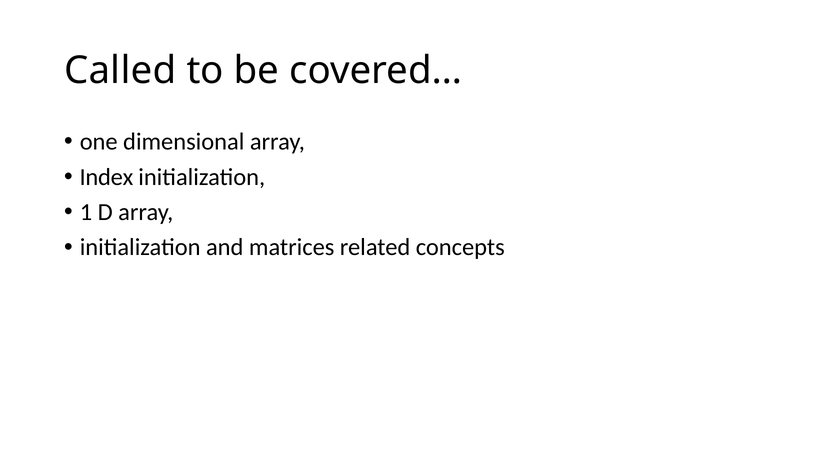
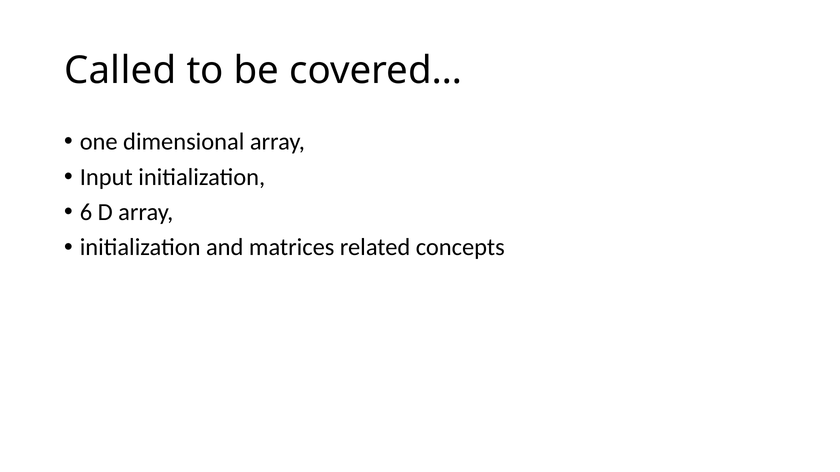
Index: Index -> Input (106, 177)
1: 1 -> 6 (86, 212)
